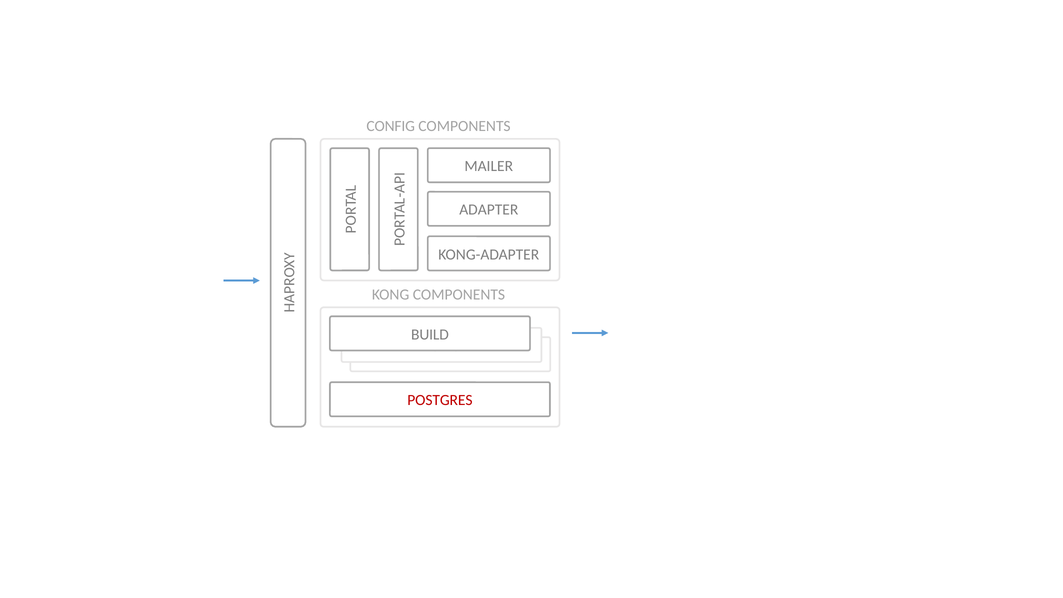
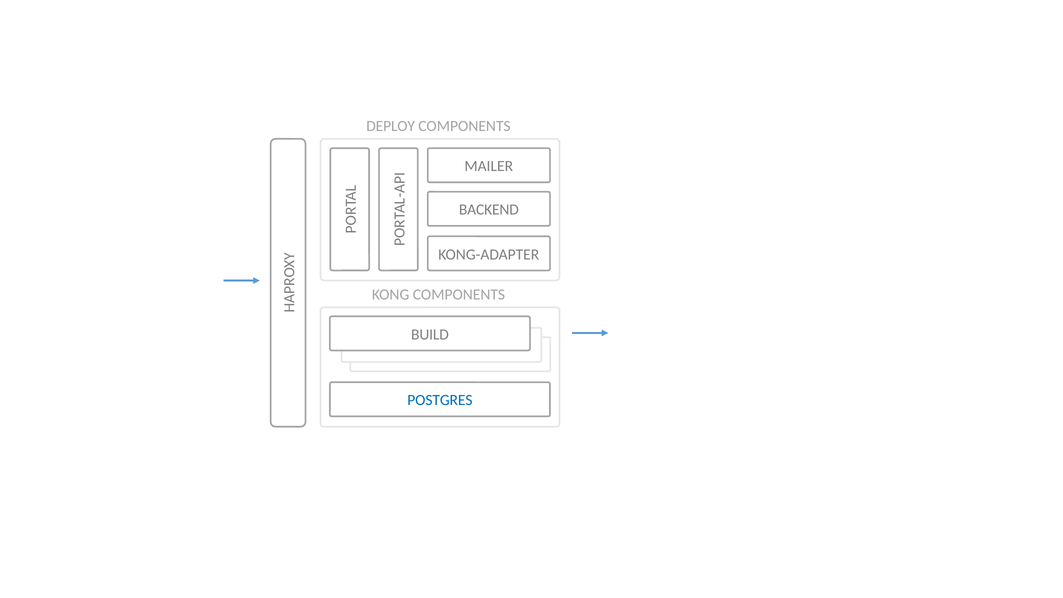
CONFIG: CONFIG -> DEPLOY (391, 126)
ADAPTER: ADAPTER -> BACKEND (489, 210)
POSTGRES colour: red -> blue (440, 400)
